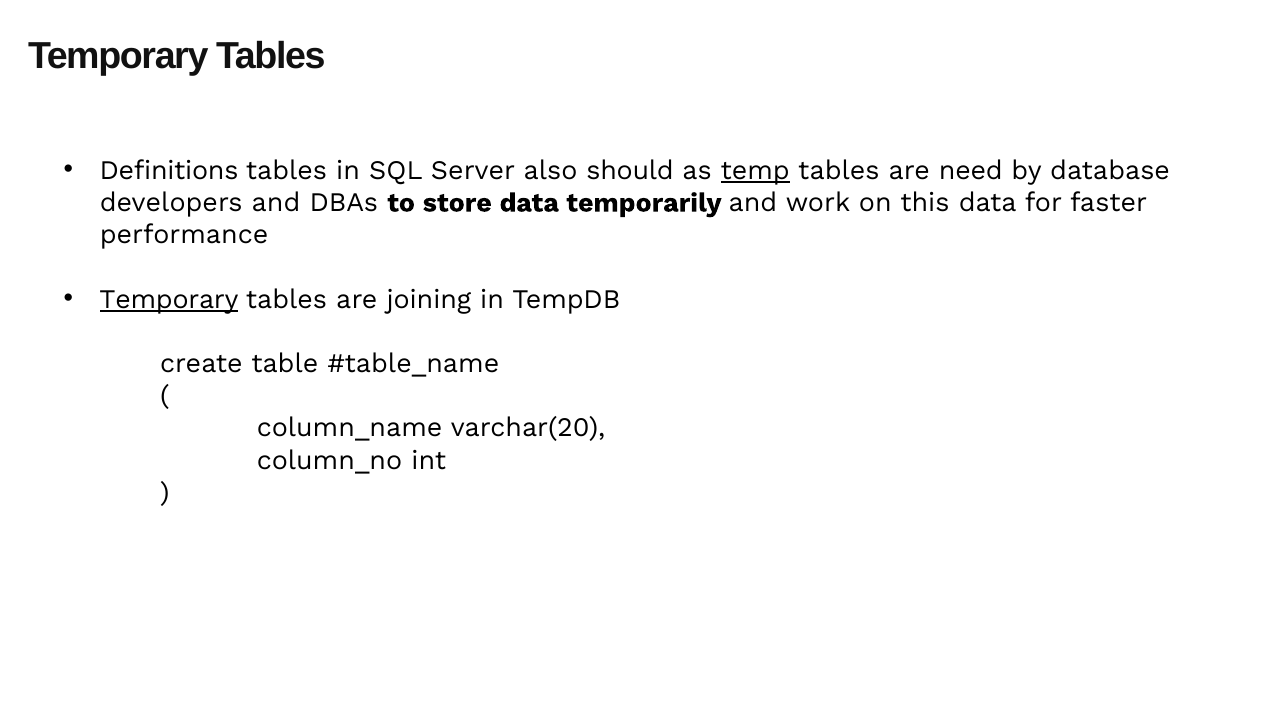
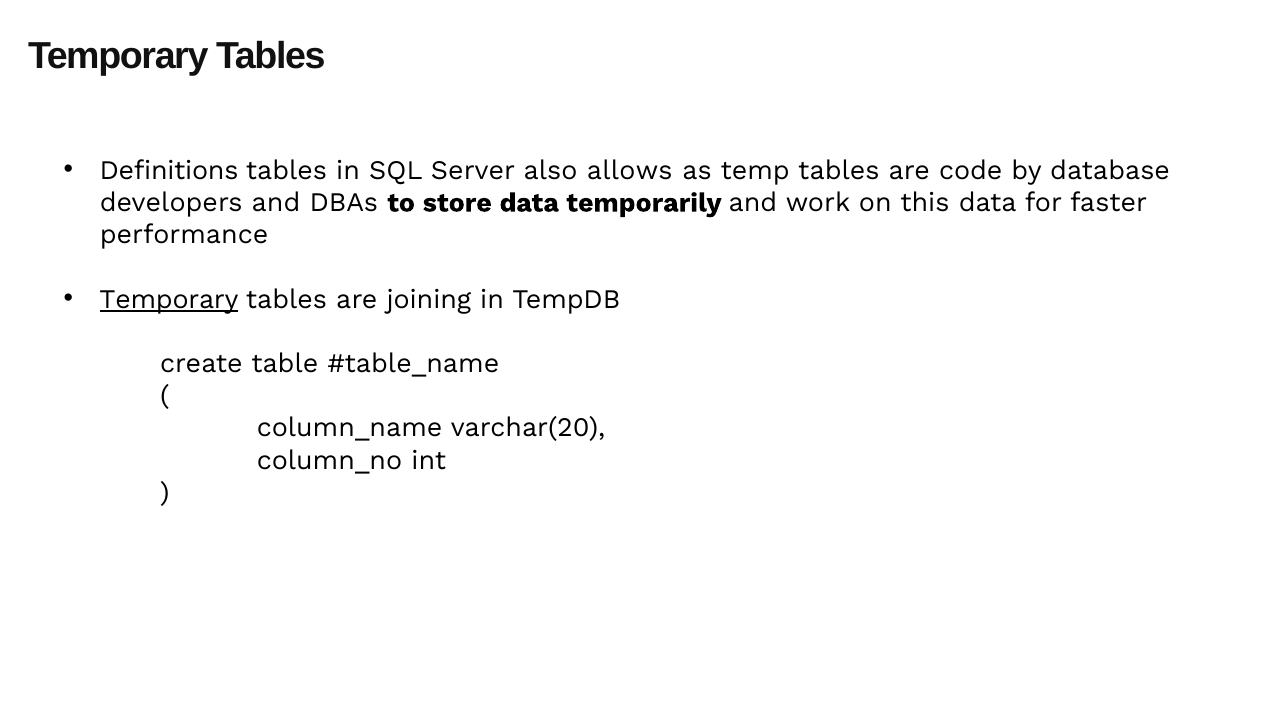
should: should -> allows (630, 171)
temp underline: present -> none (755, 171)
need: need -> code (971, 171)
